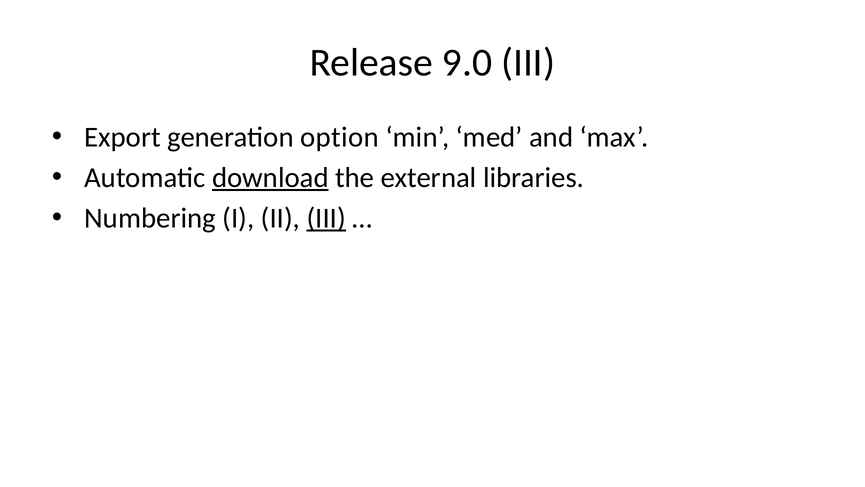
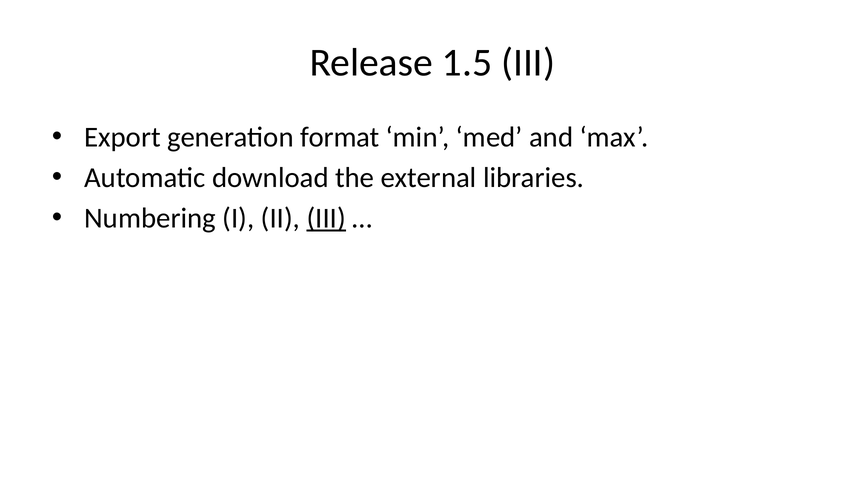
9.0: 9.0 -> 1.5 (467, 63)
option: option -> format (340, 137)
download underline: present -> none (270, 178)
